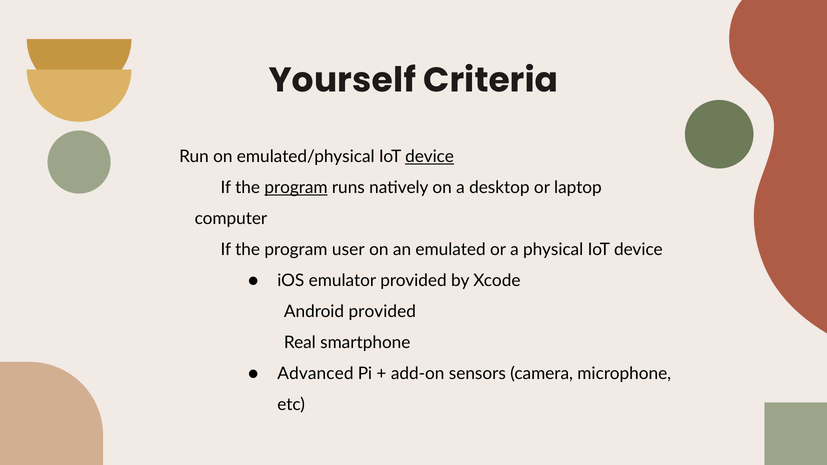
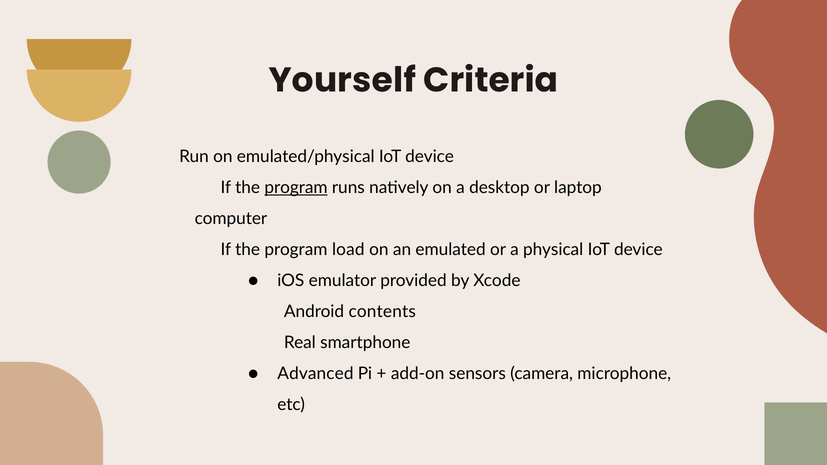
device underline: present -> none (430, 157)
user: user -> load (348, 250)
Android provided: provided -> contents (382, 312)
